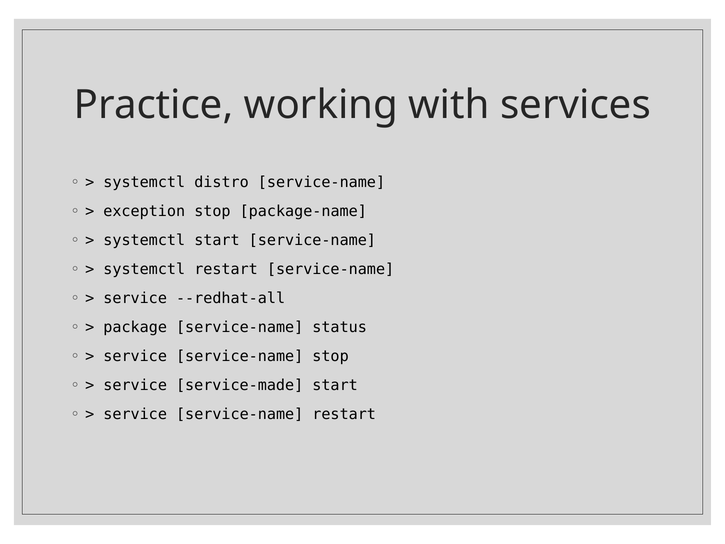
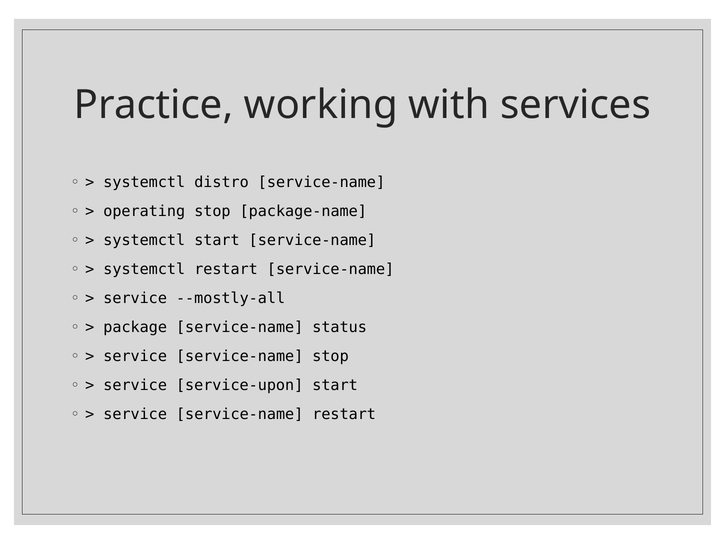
exception: exception -> operating (144, 211)
--redhat-all: --redhat-all -> --mostly-all (231, 298)
service-made: service-made -> service-upon (240, 385)
